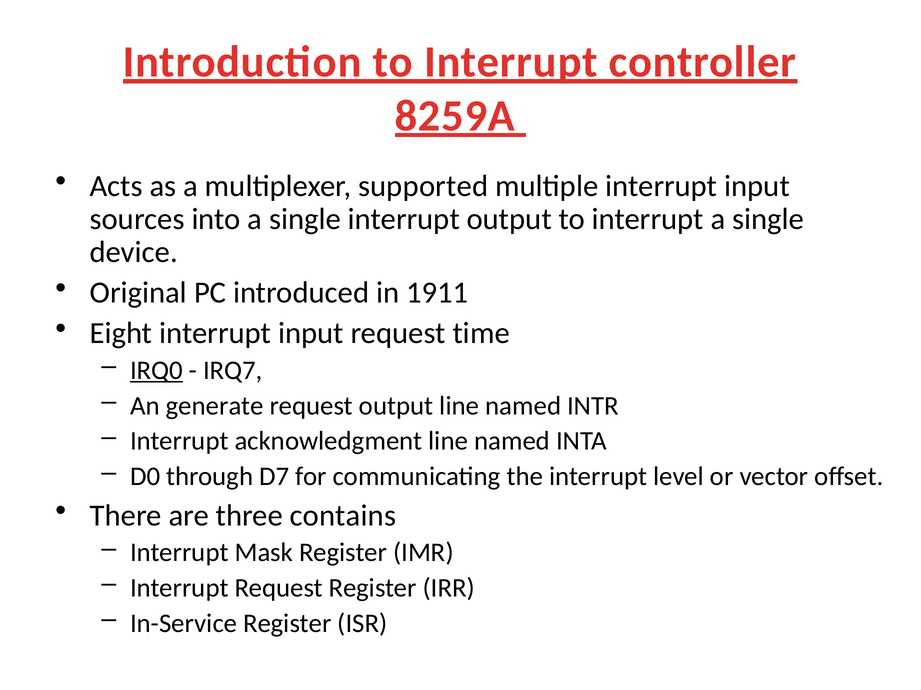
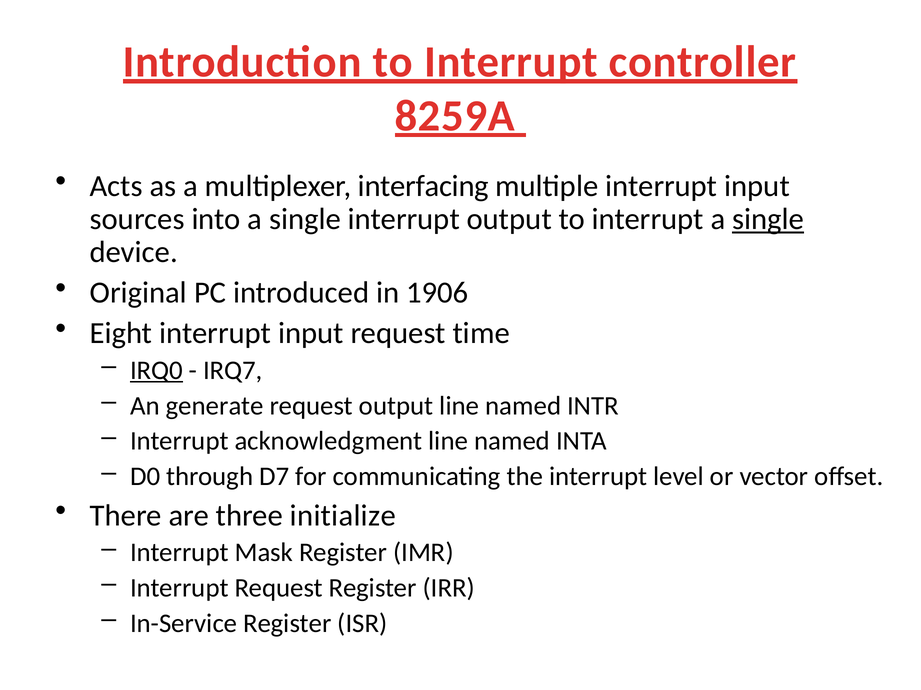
supported: supported -> interfacing (423, 186)
single underline: none -> present (768, 219)
1911: 1911 -> 1906 (437, 293)
contains: contains -> initialize (343, 516)
